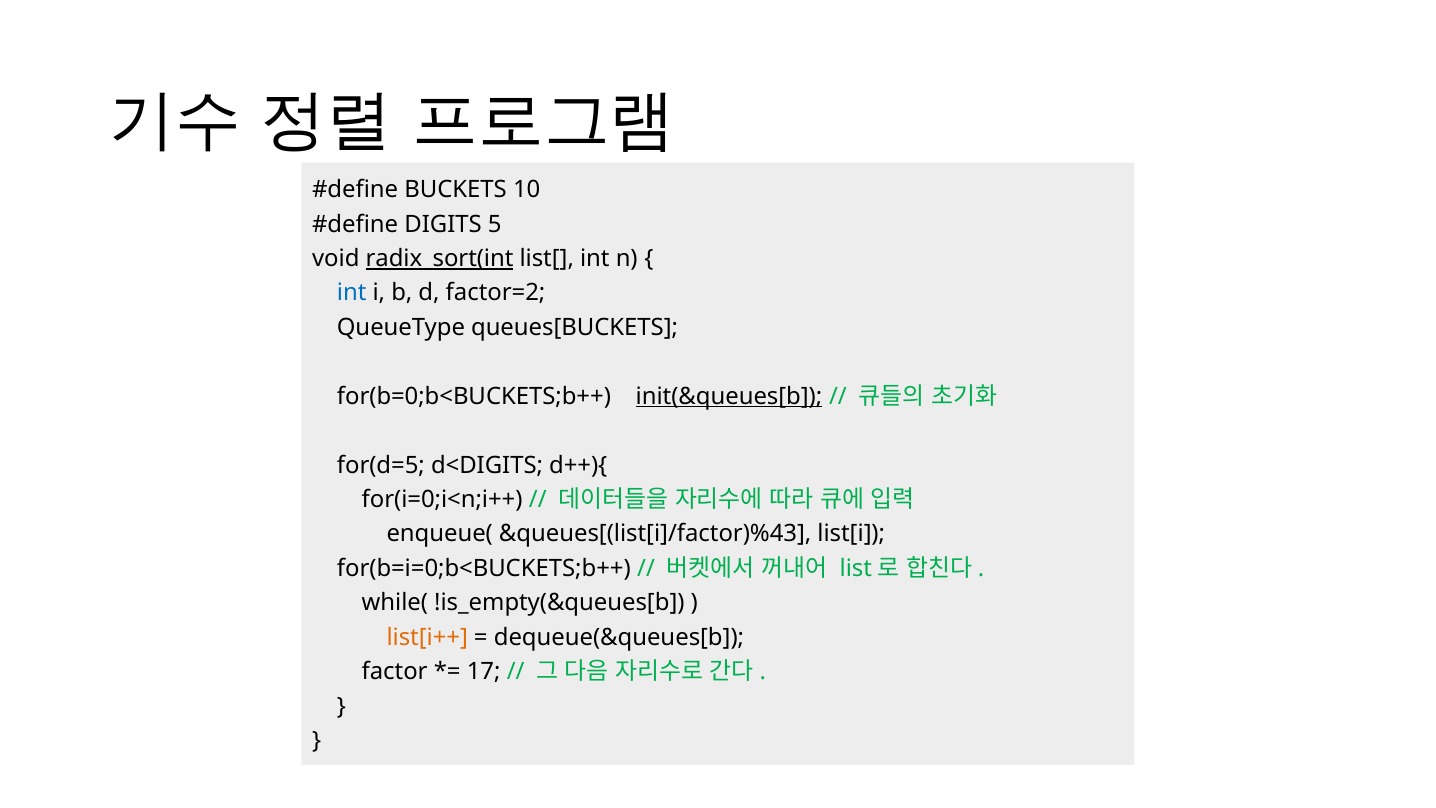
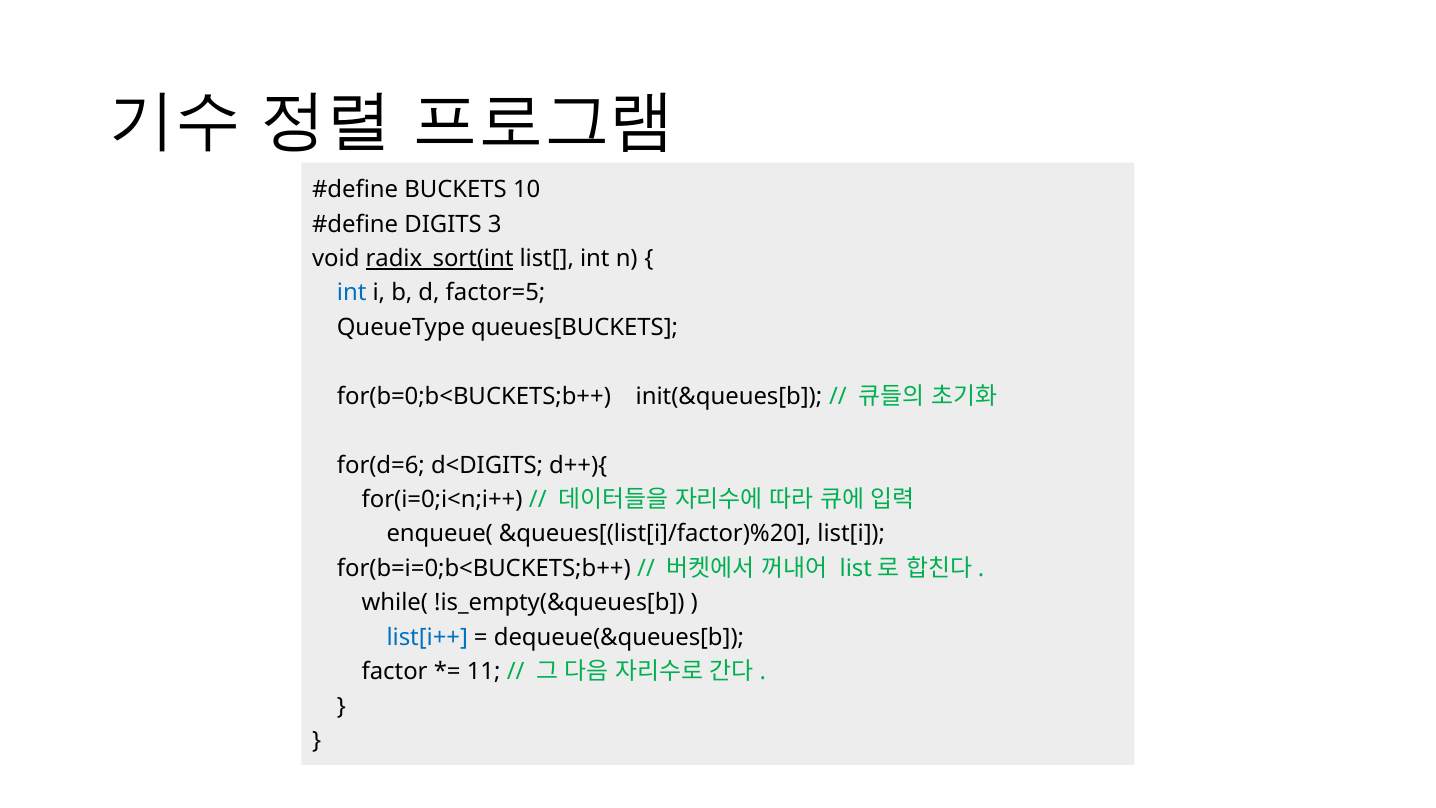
5: 5 -> 3 (495, 224)
factor=2: factor=2 -> factor=5 (496, 293)
init(&queues[b underline: present -> none (729, 396)
for(d=5: for(d=5 -> for(d=6 (381, 465)
&queues[(list[i]/factor)%43: &queues[(list[i]/factor)%43 -> &queues[(list[i]/factor)%20 (655, 534)
list[i++ colour: orange -> blue (427, 637)
17: 17 -> 11 (484, 672)
